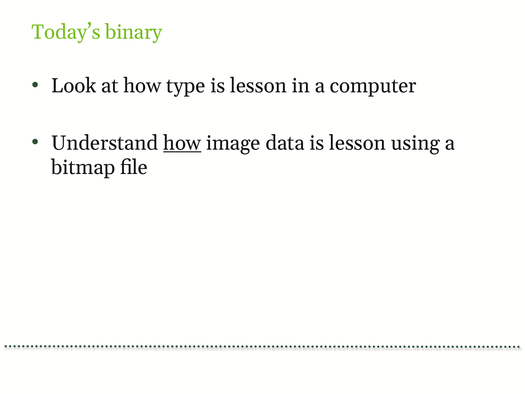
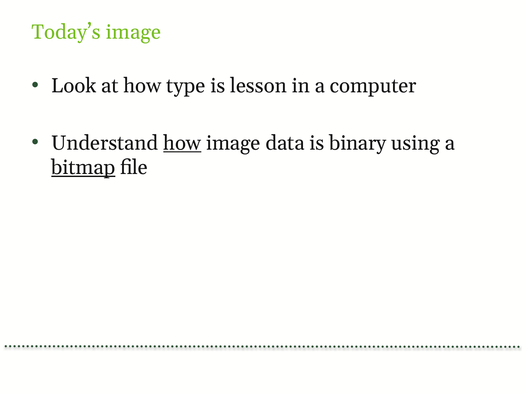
Today’s binary: binary -> image (133, 32)
data is lesson: lesson -> binary (358, 143)
bitmap underline: none -> present (83, 167)
